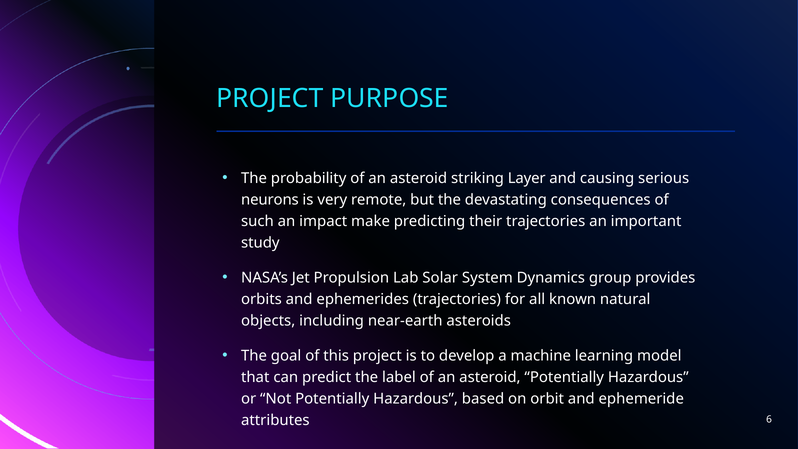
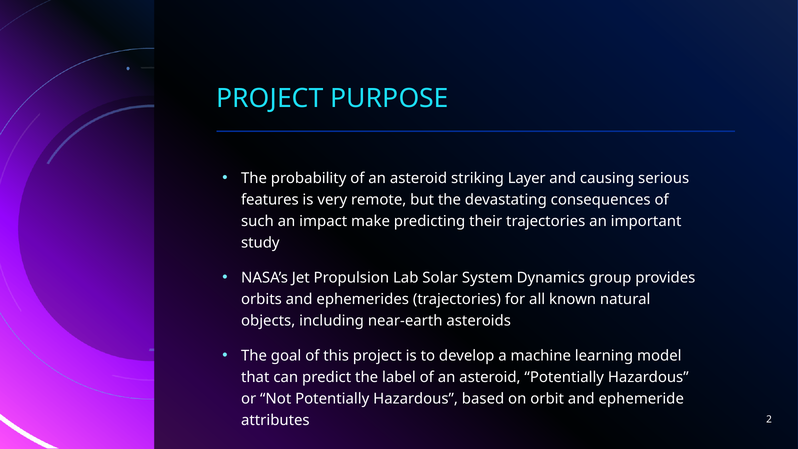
neurons: neurons -> features (270, 200)
6: 6 -> 2 (769, 419)
